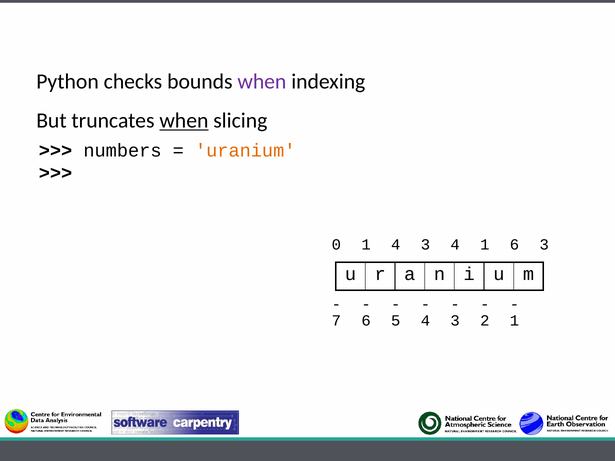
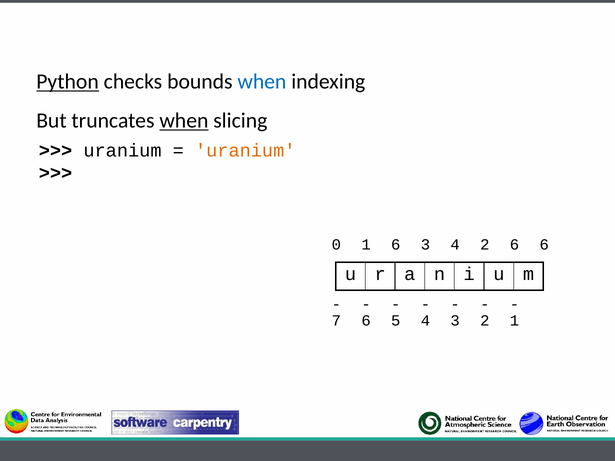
Python underline: none -> present (68, 82)
when colour: purple -> blue (262, 82)
numbers: numbers -> uranium (122, 151)
1 4: 4 -> 6 (396, 245)
4 1: 1 -> 2 (485, 245)
6 3: 3 -> 6 (544, 245)
